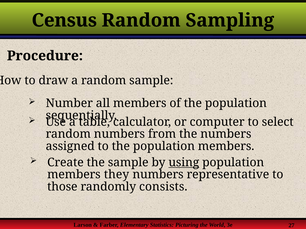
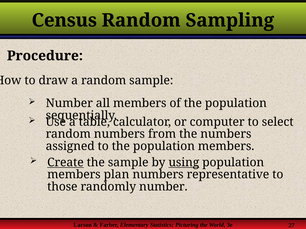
Create underline: none -> present (65, 163)
they: they -> plan (117, 175)
randomly consists: consists -> number (163, 187)
